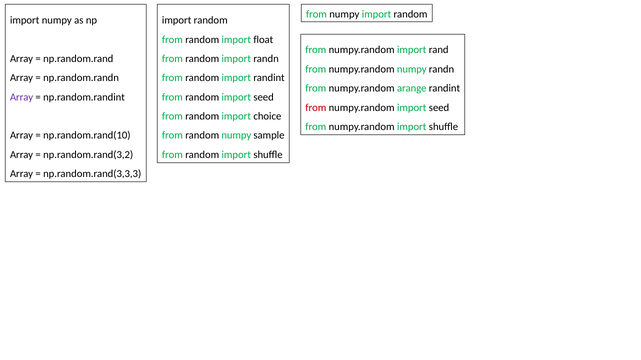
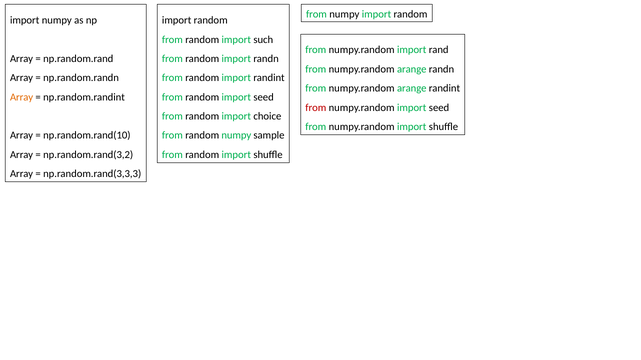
float: float -> such (263, 40)
numpy: numpy -> arange (412, 69)
Array colour: purple -> orange (22, 97)
